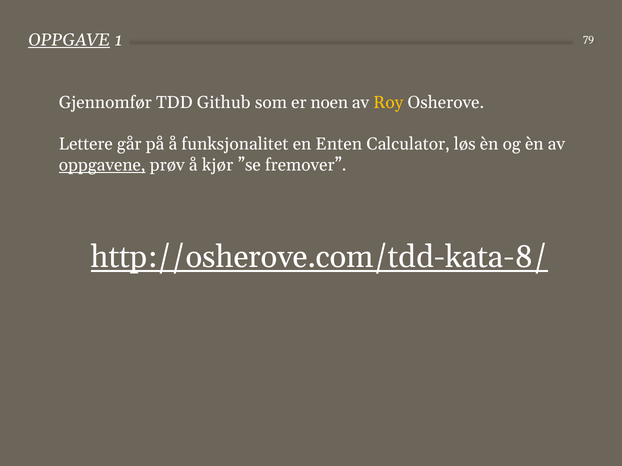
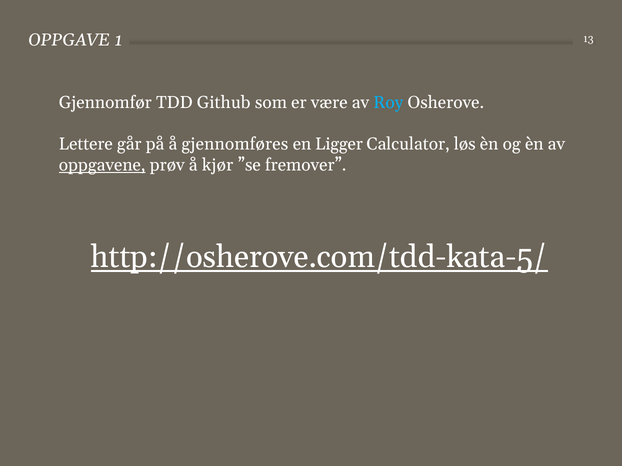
OPPGAVE underline: present -> none (69, 40)
79: 79 -> 13 (588, 39)
noen: noen -> være (329, 103)
Roy colour: yellow -> light blue (388, 103)
funksjonalitet: funksjonalitet -> gjennomføres (235, 144)
Enten: Enten -> Ligger (339, 144)
http://osherove.com/tdd-kata-8/: http://osherove.com/tdd-kata-8/ -> http://osherove.com/tdd-kata-5/ (319, 257)
